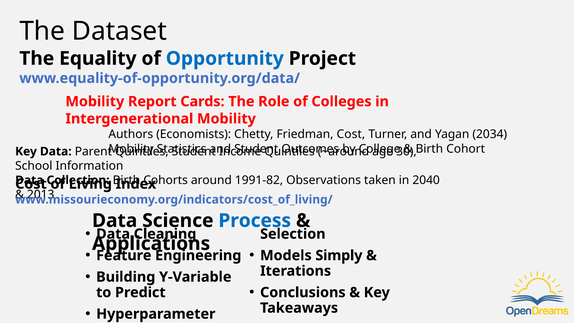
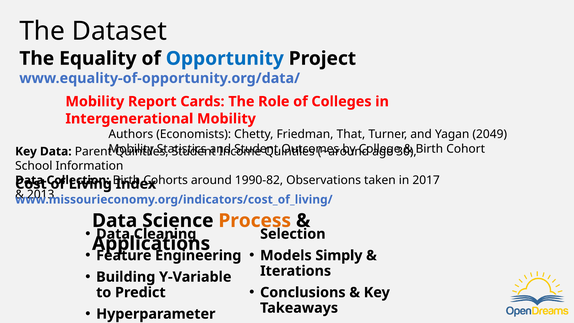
Friedman Cost: Cost -> That (351, 134)
2034: 2034 -> 2049 (490, 134)
1991-82: 1991-82 -> 1990-82 (259, 180)
2040: 2040 -> 2017 (426, 180)
Process colour: blue -> orange (255, 221)
